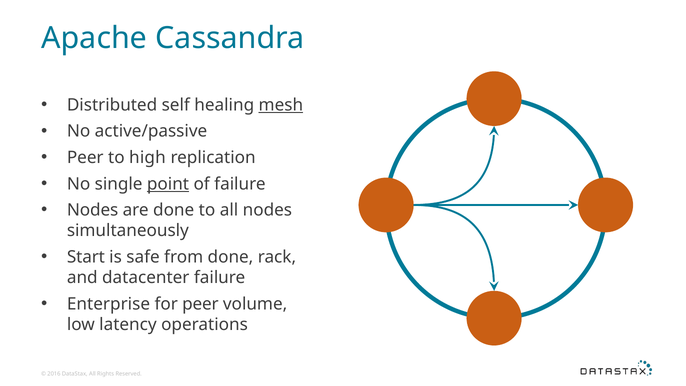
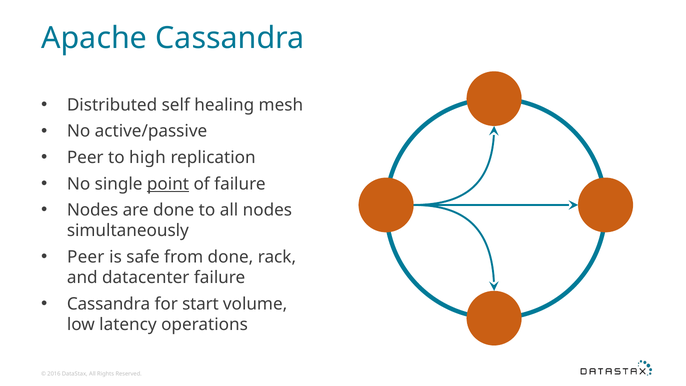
mesh underline: present -> none (281, 105)
Start: Start -> Peer (86, 257)
Enterprise: Enterprise -> Cassandra (109, 304)
for peer: peer -> start (200, 304)
